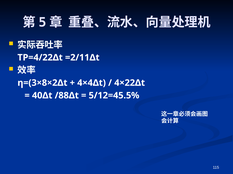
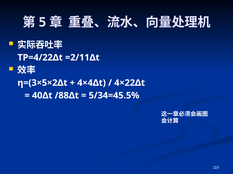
η=(3×8×2Δt: η=(3×8×2Δt -> η=(3×5×2Δt (42, 83)
5/12=45.5%: 5/12=45.5% -> 5/34=45.5% (114, 96)
